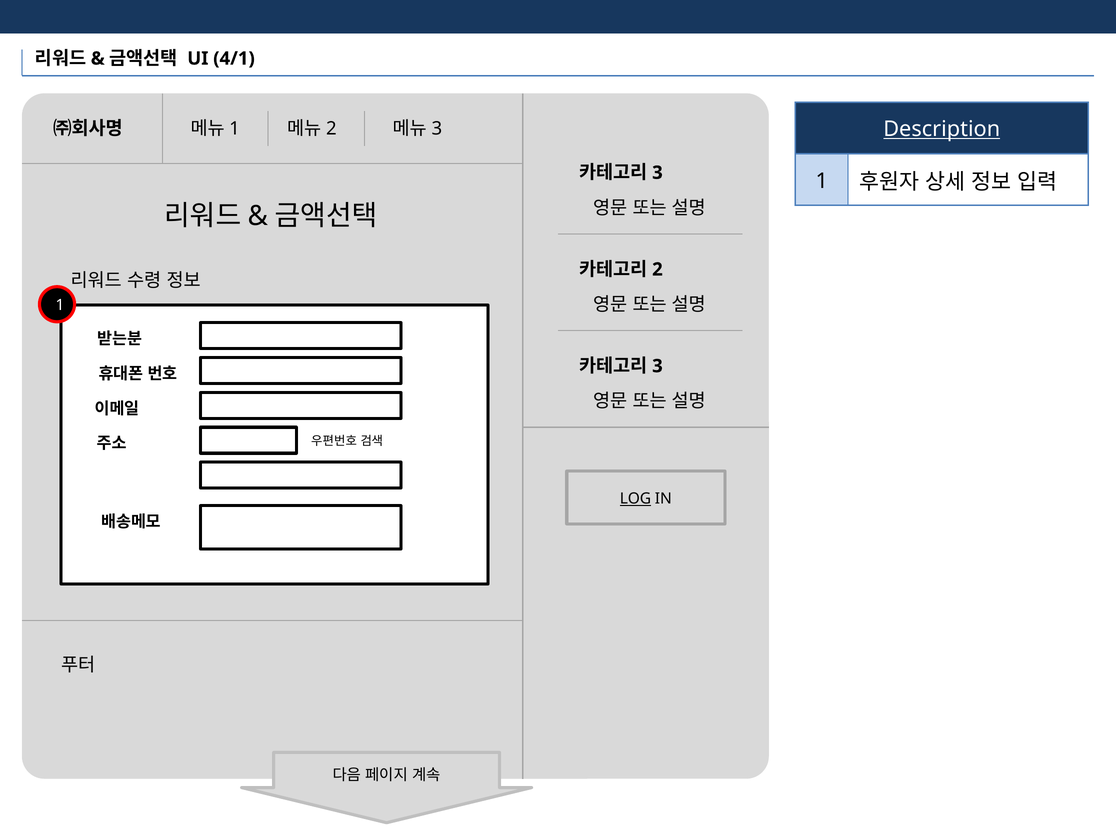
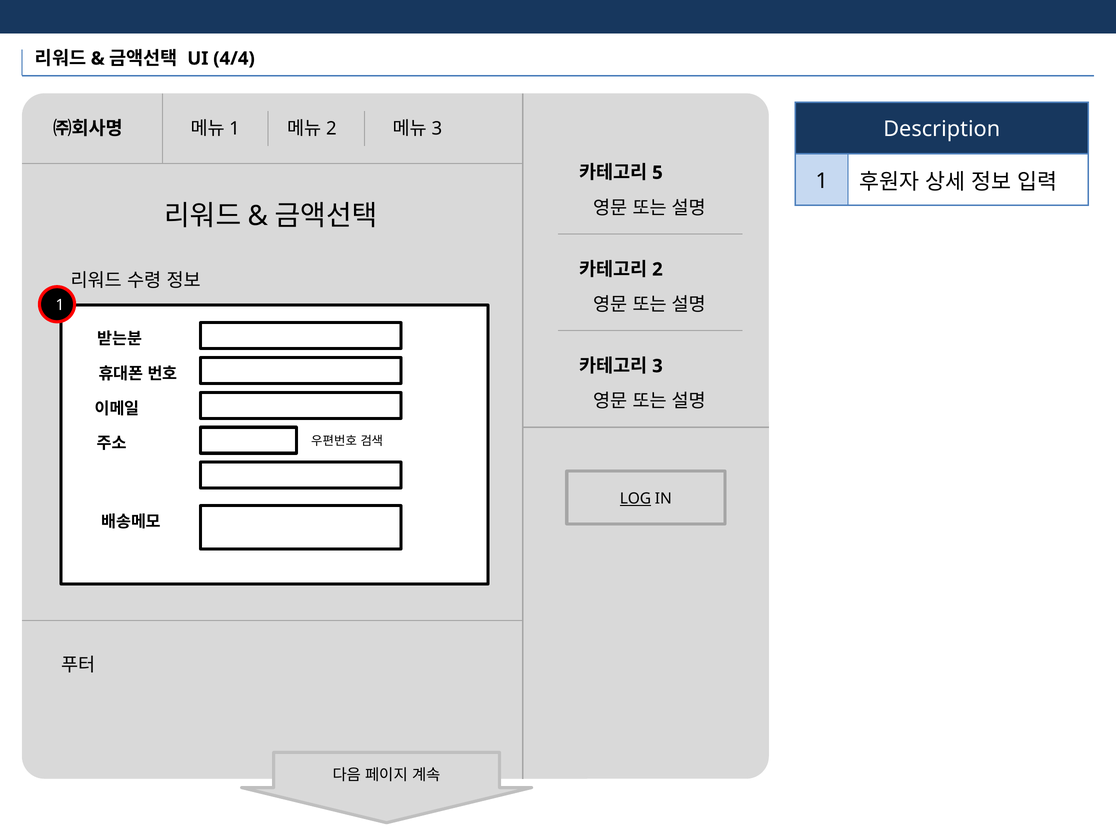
4/1: 4/1 -> 4/4 (234, 58)
Description underline: present -> none (942, 129)
3: 3 -> 5 (657, 173)
